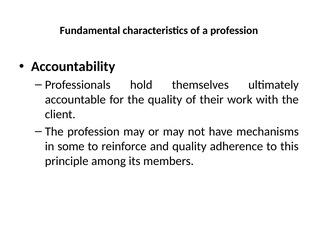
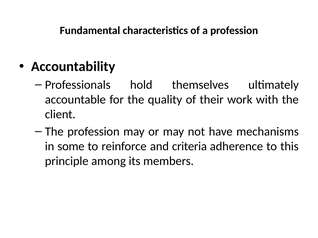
and quality: quality -> criteria (189, 147)
